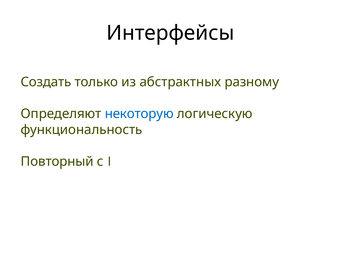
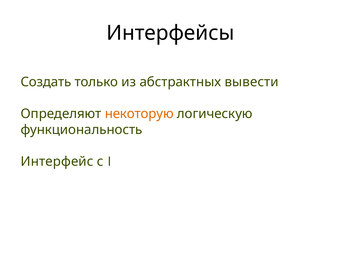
разному: разному -> вывести (252, 82)
некоторую colour: blue -> orange (139, 114)
Повторный: Повторный -> Интерфейс (57, 162)
